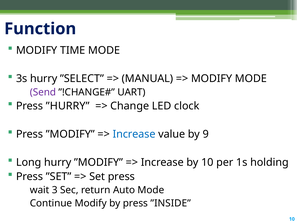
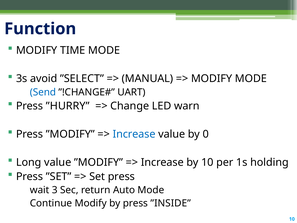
3s hurry: hurry -> avoid (44, 79)
Send colour: purple -> blue (43, 92)
clock: clock -> warn (187, 106)
9: 9 -> 0 (206, 134)
Long hurry: hurry -> value (58, 162)
